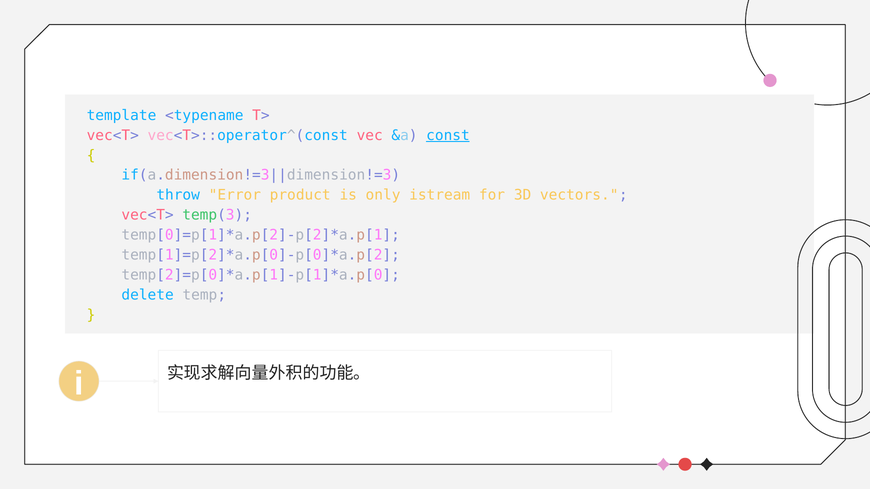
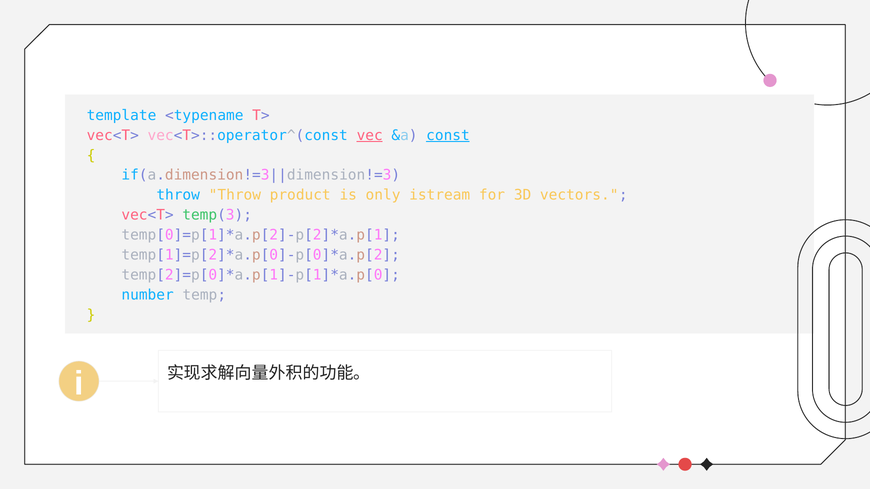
vec underline: none -> present (370, 135)
throw Error: Error -> Throw (235, 195)
delete: delete -> number (148, 295)
